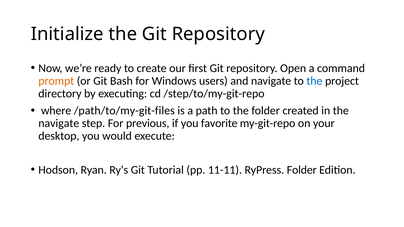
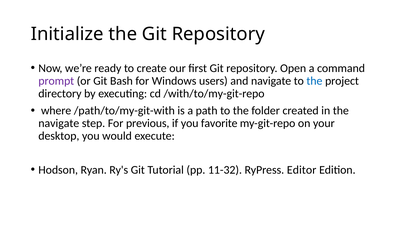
prompt colour: orange -> purple (56, 81)
/step/to/my-git-repo: /step/to/my-git-repo -> /with/to/my-git-repo (214, 94)
/path/to/my-git-files: /path/to/my-git-files -> /path/to/my-git-with (124, 111)
11-11: 11-11 -> 11-32 (225, 170)
RyPress Folder: Folder -> Editor (302, 170)
